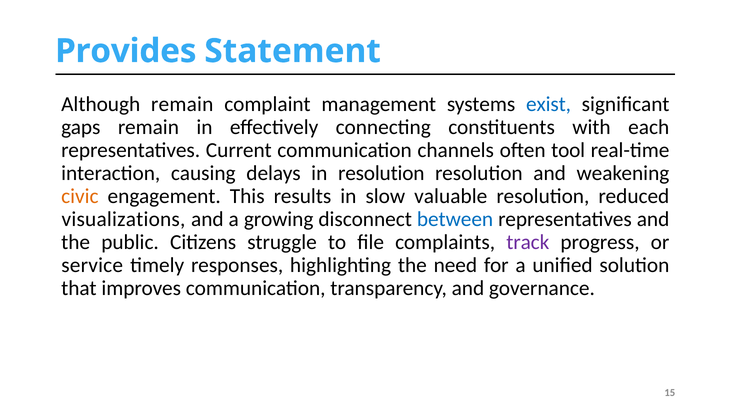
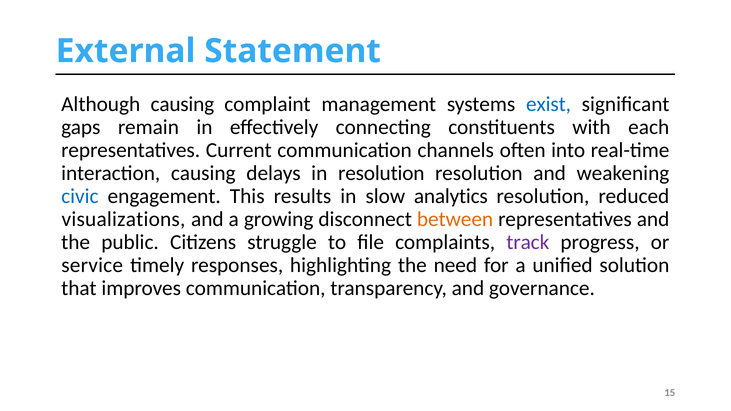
Provides: Provides -> External (126, 51)
Although remain: remain -> causing (182, 104)
tool: tool -> into (568, 150)
civic colour: orange -> blue (80, 196)
valuable: valuable -> analytics (451, 196)
between colour: blue -> orange (455, 219)
